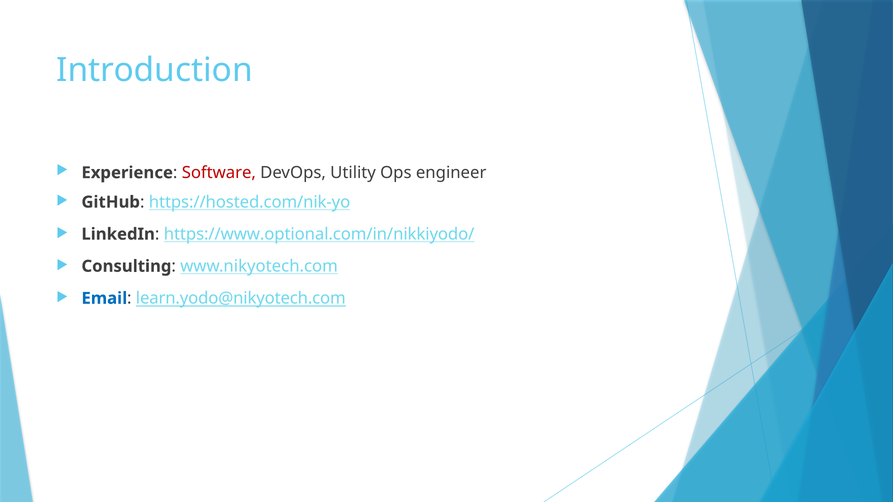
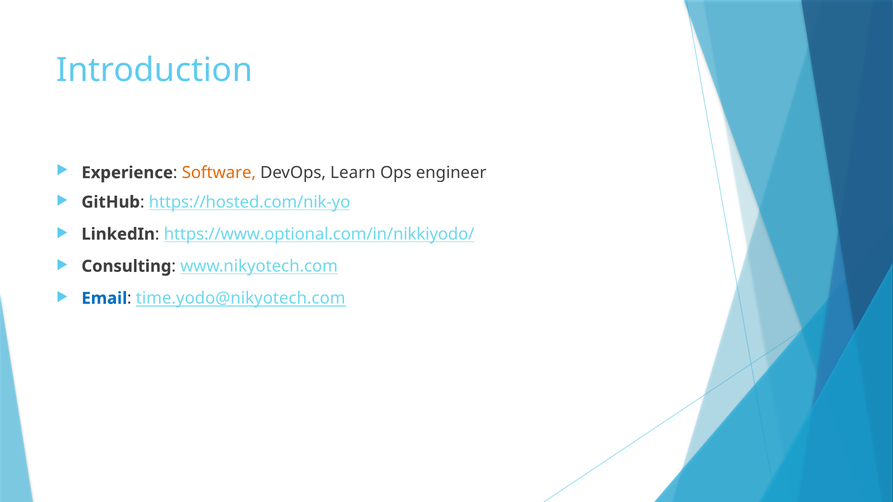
Software colour: red -> orange (219, 173)
Utility: Utility -> Learn (353, 173)
learn.yodo@nikyotech.com: learn.yodo@nikyotech.com -> time.yodo@nikyotech.com (241, 298)
